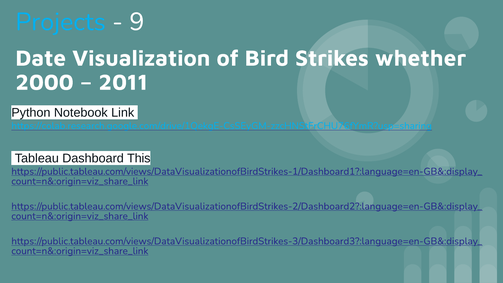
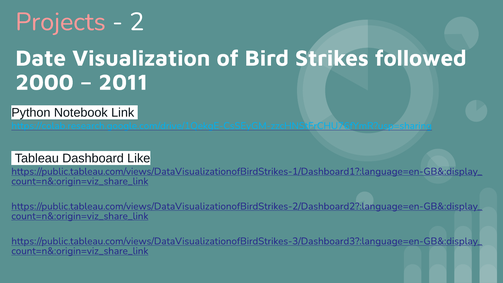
Projects colour: light blue -> pink (61, 22)
9: 9 -> 2 (137, 22)
whether: whether -> followed (421, 58)
This: This -> Like (139, 158)
